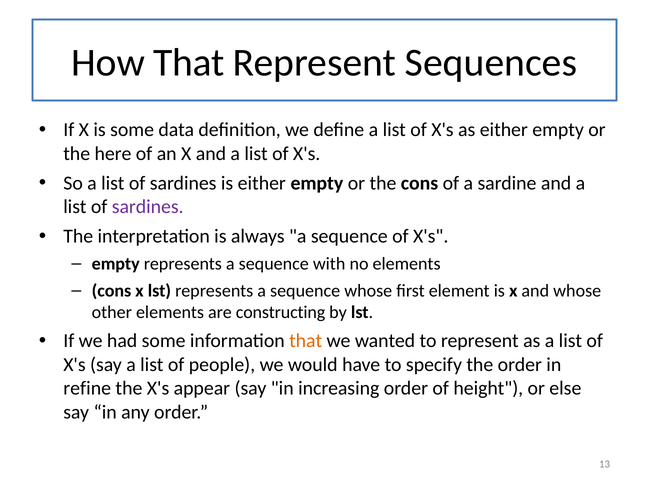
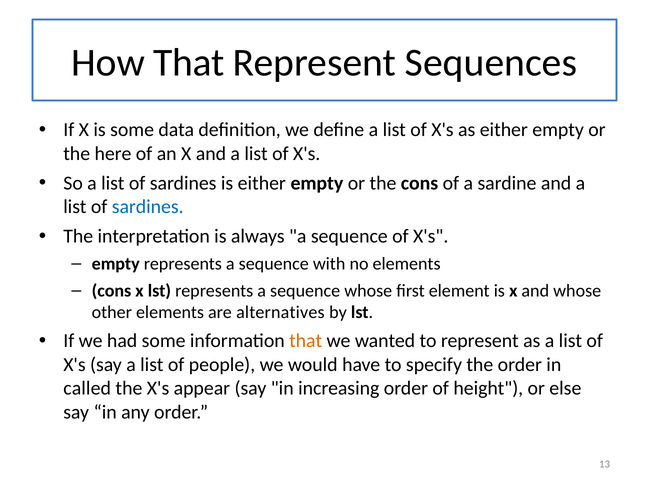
sardines colour: purple -> blue (148, 207)
constructing: constructing -> alternatives (280, 313)
refine: refine -> called (87, 389)
